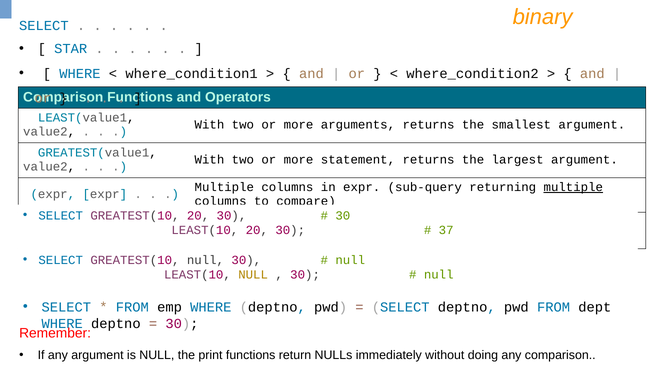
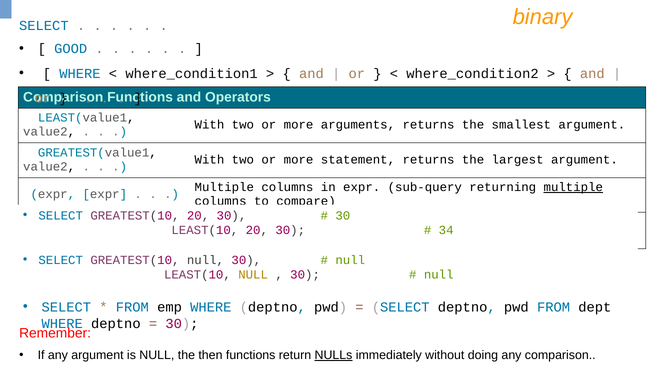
STAR: STAR -> GOOD (71, 49)
37: 37 -> 34 (446, 230)
print: print -> then (210, 355)
NULLs underline: none -> present (333, 355)
